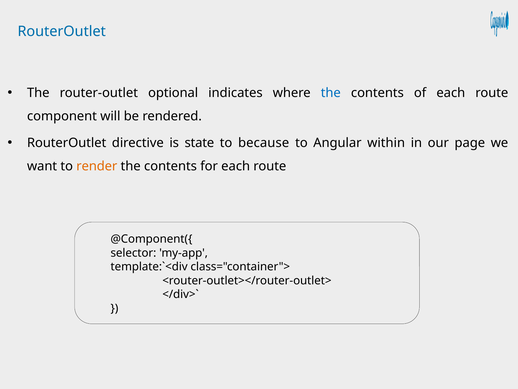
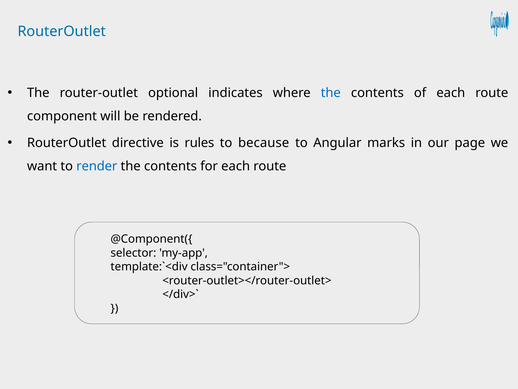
state: state -> rules (199, 143)
within: within -> marks (386, 143)
render colour: orange -> blue (97, 166)
